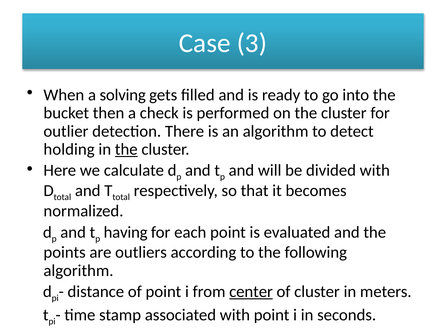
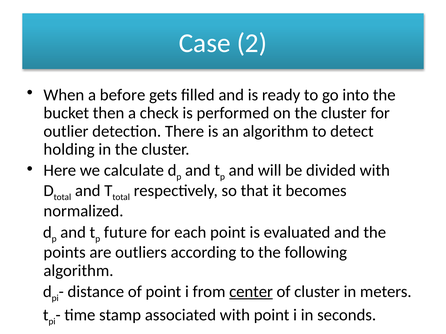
3: 3 -> 2 (252, 43)
solving: solving -> before (123, 95)
the underline: present -> none (126, 149)
having: having -> future (125, 233)
